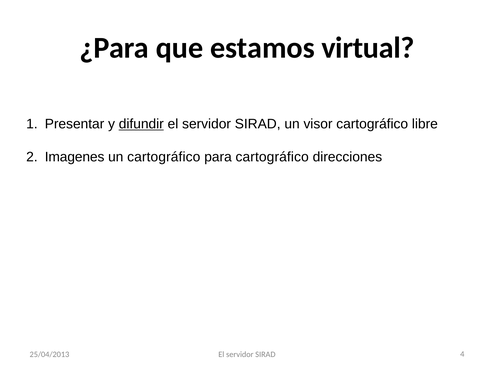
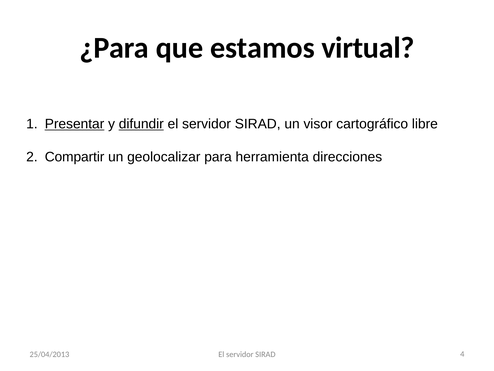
Presentar underline: none -> present (75, 124)
Imagenes: Imagenes -> Compartir (75, 157)
un cartográfico: cartográfico -> geolocalizar (164, 157)
para cartográfico: cartográfico -> herramienta (272, 157)
